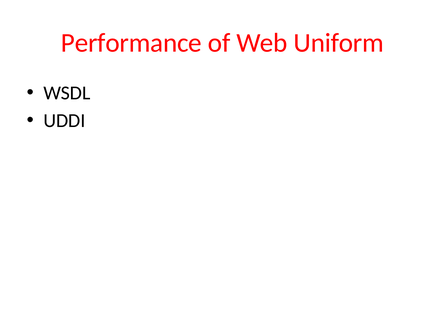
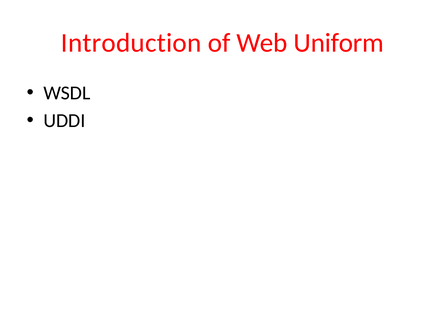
Performance: Performance -> Introduction (131, 43)
